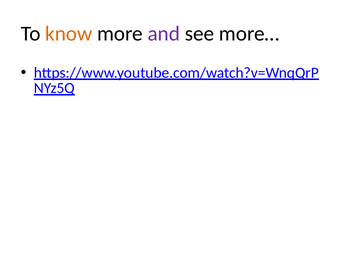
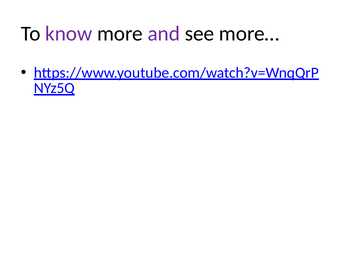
know colour: orange -> purple (69, 34)
